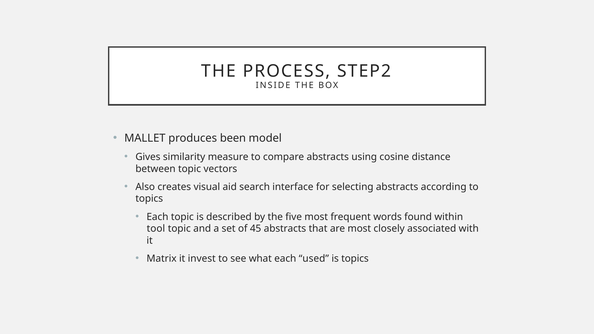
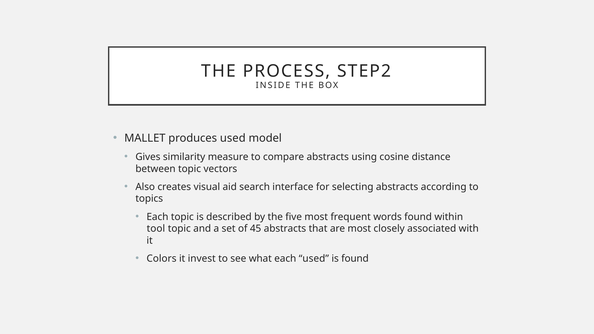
produces been: been -> used (233, 138)
Matrix: Matrix -> Colors (162, 259)
is topics: topics -> found (355, 259)
